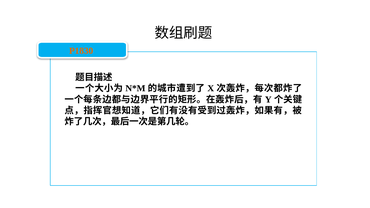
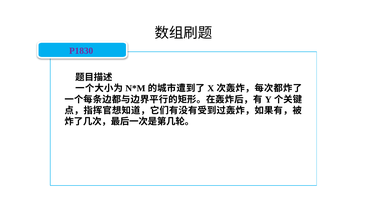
P1830 colour: orange -> purple (81, 51)
